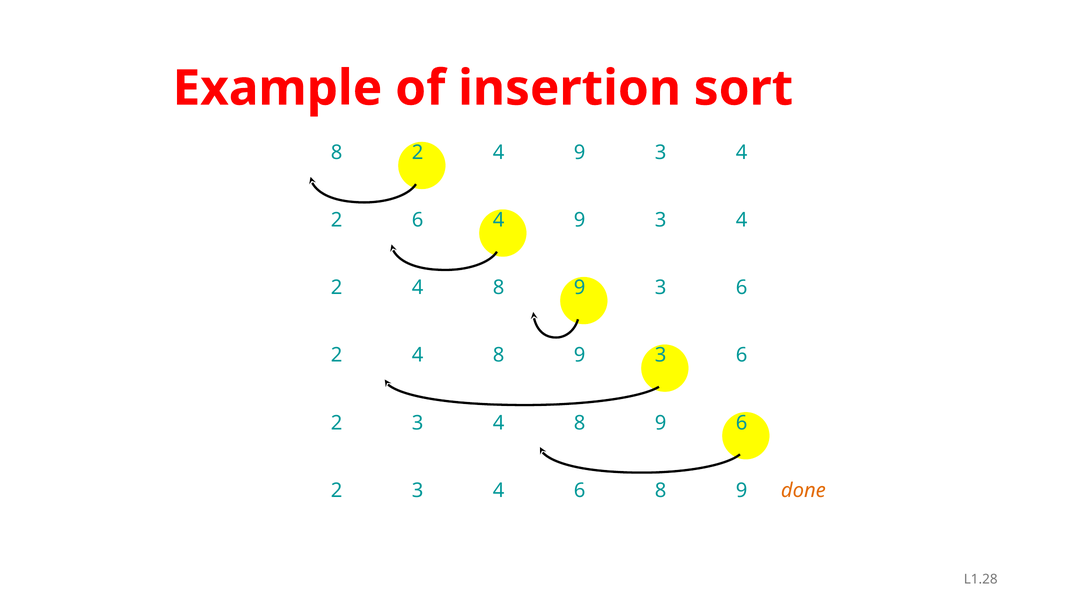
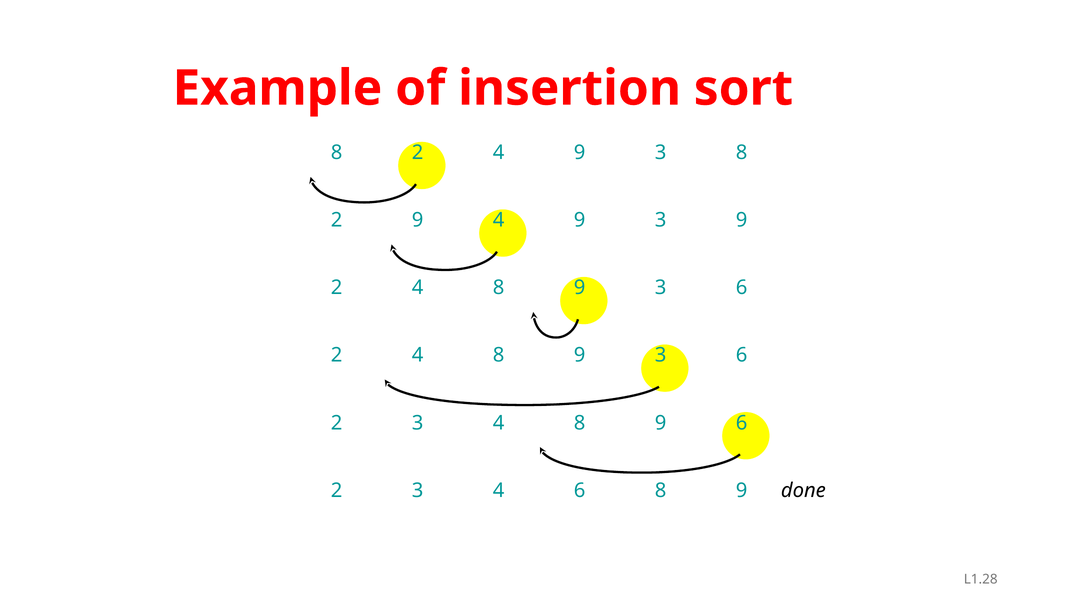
4: 4 -> 8 (742, 153)
2 6: 6 -> 9 (418, 220)
4: 4 -> 9 (742, 220)
done colour: orange -> black (803, 490)
